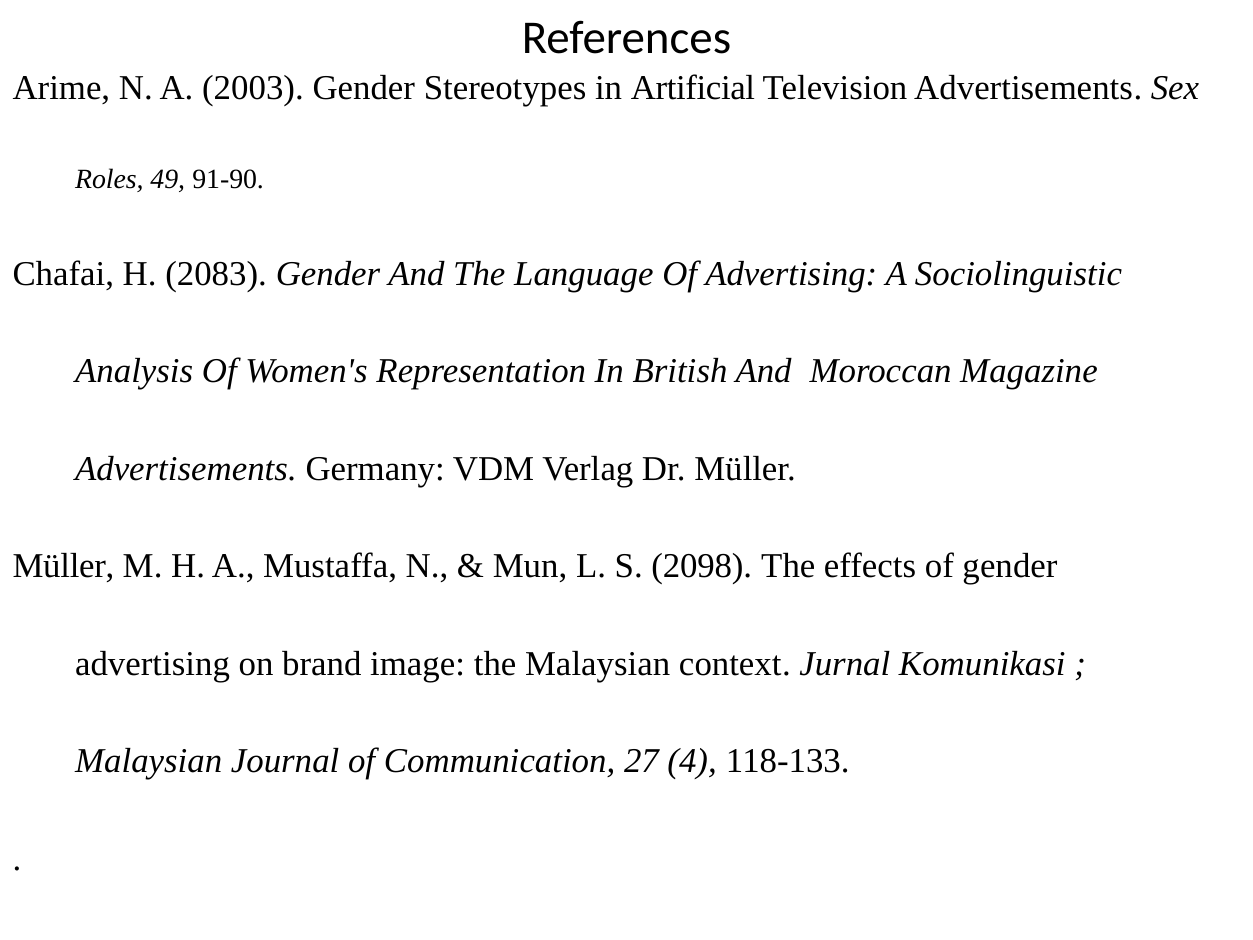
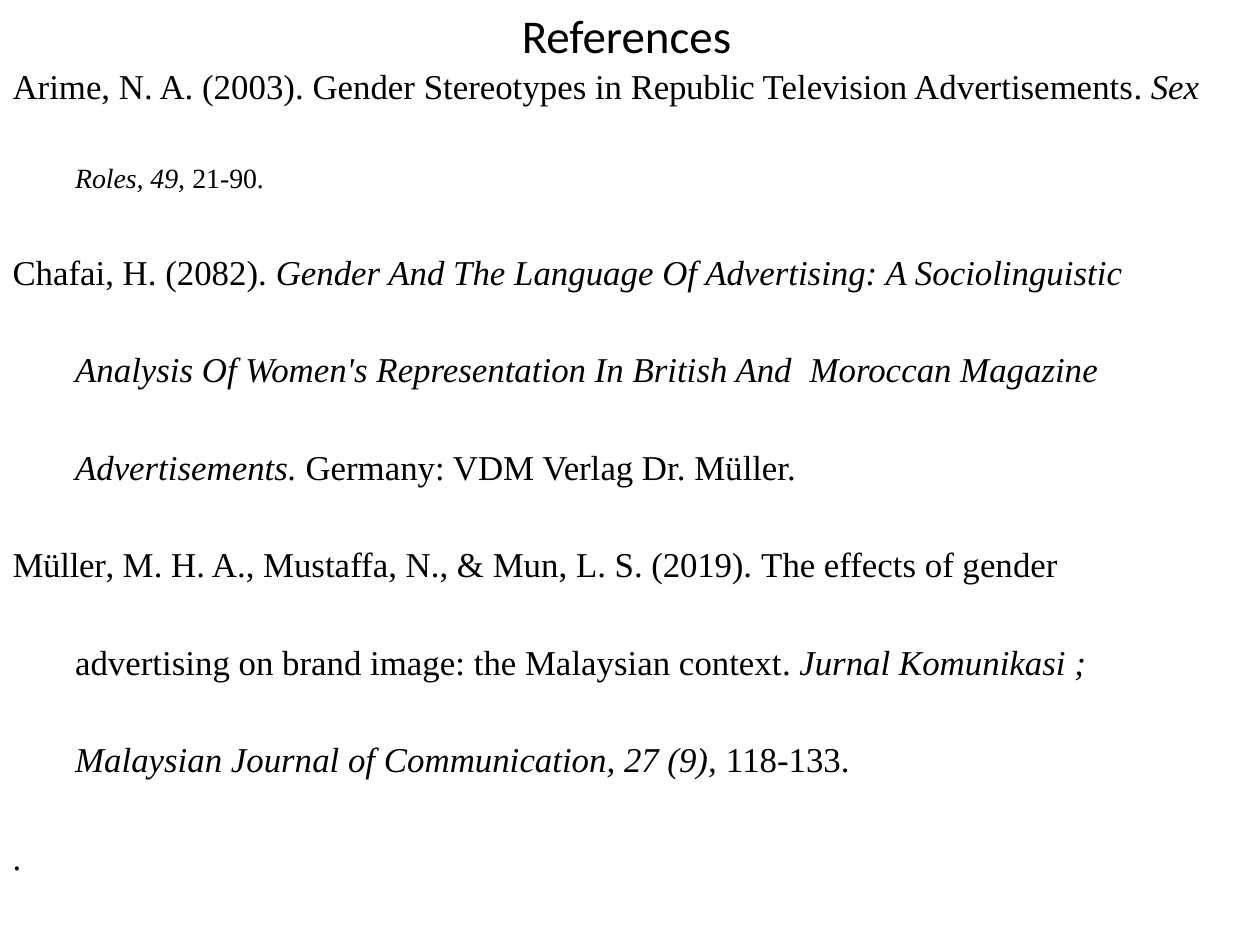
Artificial: Artificial -> Republic (693, 88)
91-90: 91-90 -> 21-90 (228, 180)
2083: 2083 -> 2082 (216, 274)
2098: 2098 -> 2019 (702, 566)
4: 4 -> 9 (692, 761)
